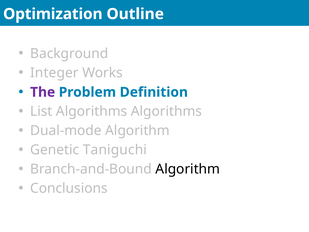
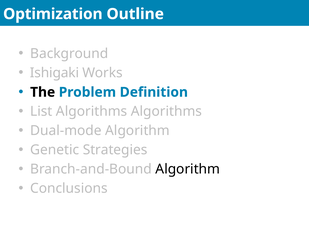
Integer: Integer -> Ishigaki (55, 73)
The colour: purple -> black (43, 92)
Taniguchi: Taniguchi -> Strategies (115, 150)
